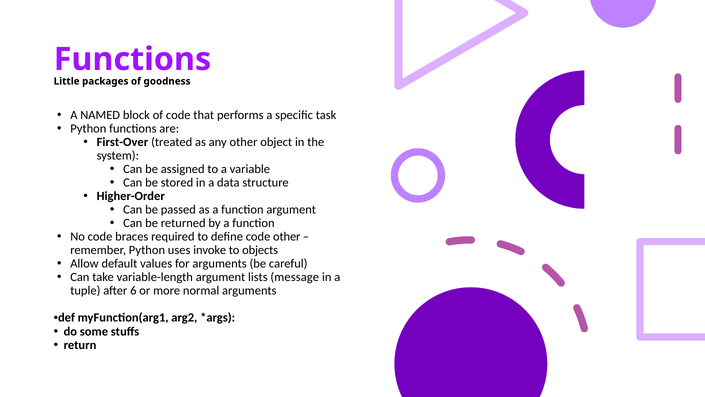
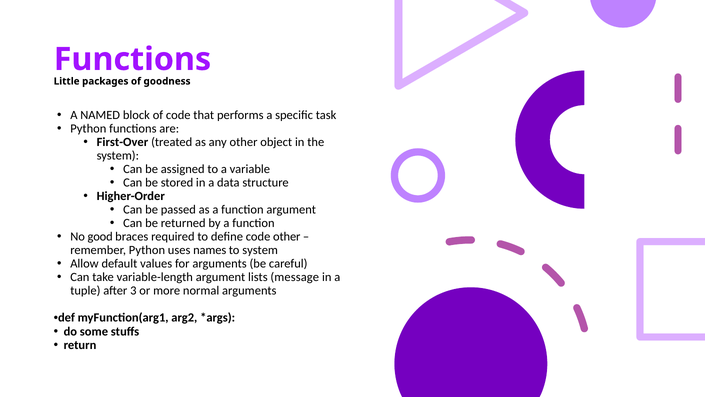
No code: code -> good (100, 236)
invoke: invoke -> names (210, 250)
to objects: objects -> system (260, 250)
6: 6 -> 3 (133, 291)
